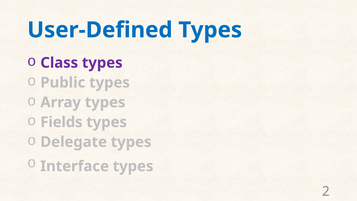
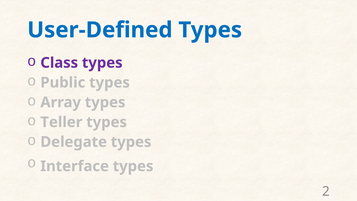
Fields: Fields -> Teller (61, 122)
